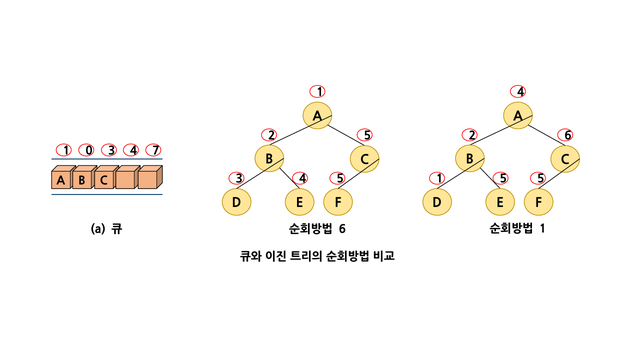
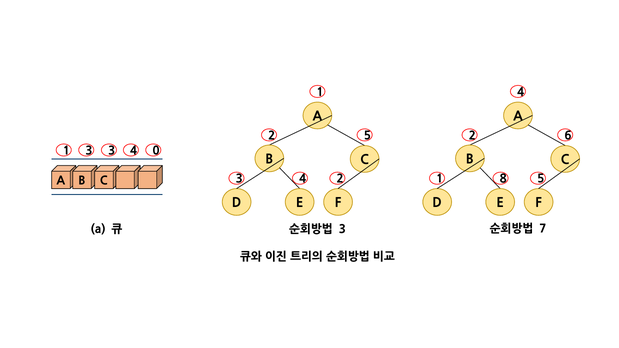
1 0: 0 -> 3 (89, 151)
7: 7 -> 0 (156, 151)
4 5: 5 -> 2 (340, 179)
5: 5 -> 8 (503, 179)
1: 1 -> 7 (543, 229)
6: 6 -> 3 (342, 229)
